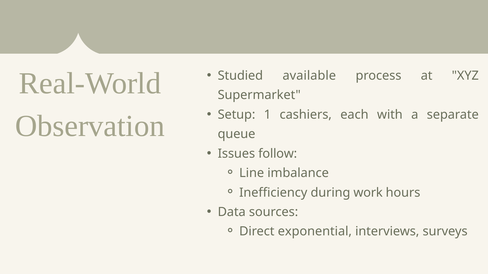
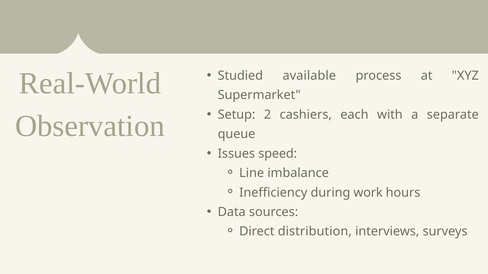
1: 1 -> 2 (267, 115)
follow: follow -> speed (278, 154)
exponential: exponential -> distribution (315, 232)
